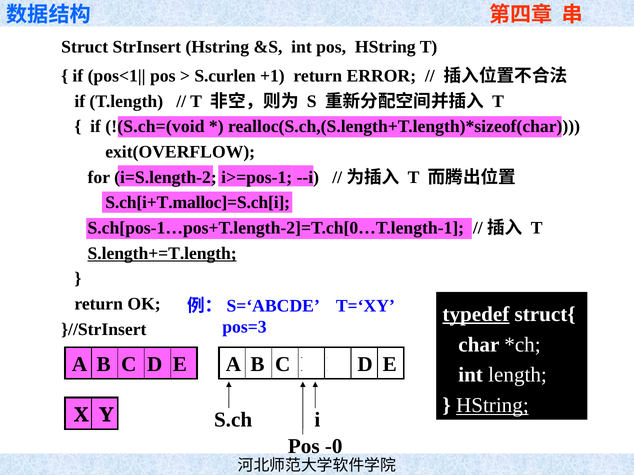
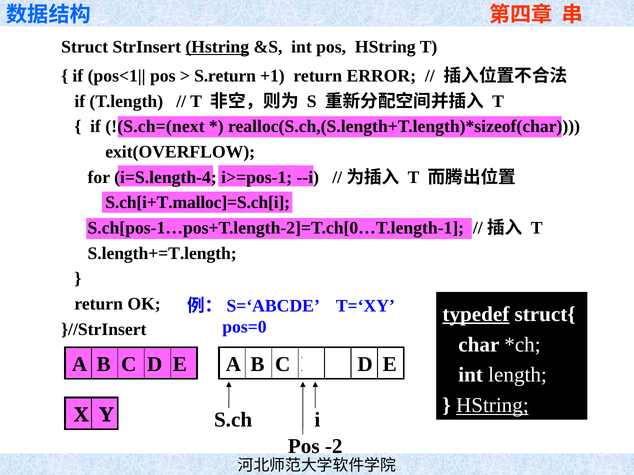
Hstring underline: none -> present (217, 47)
S.curlen: S.curlen -> S.return (225, 76)
!(S.ch=(void: !(S.ch=(void -> !(S.ch=(next (155, 127)
i=S.length-2: i=S.length-2 -> i=S.length-4 (165, 178)
S.length+=T.length underline: present -> none (162, 254)
pos=3: pos=3 -> pos=0 (244, 327)
-0: -0 -> -2 (334, 447)
